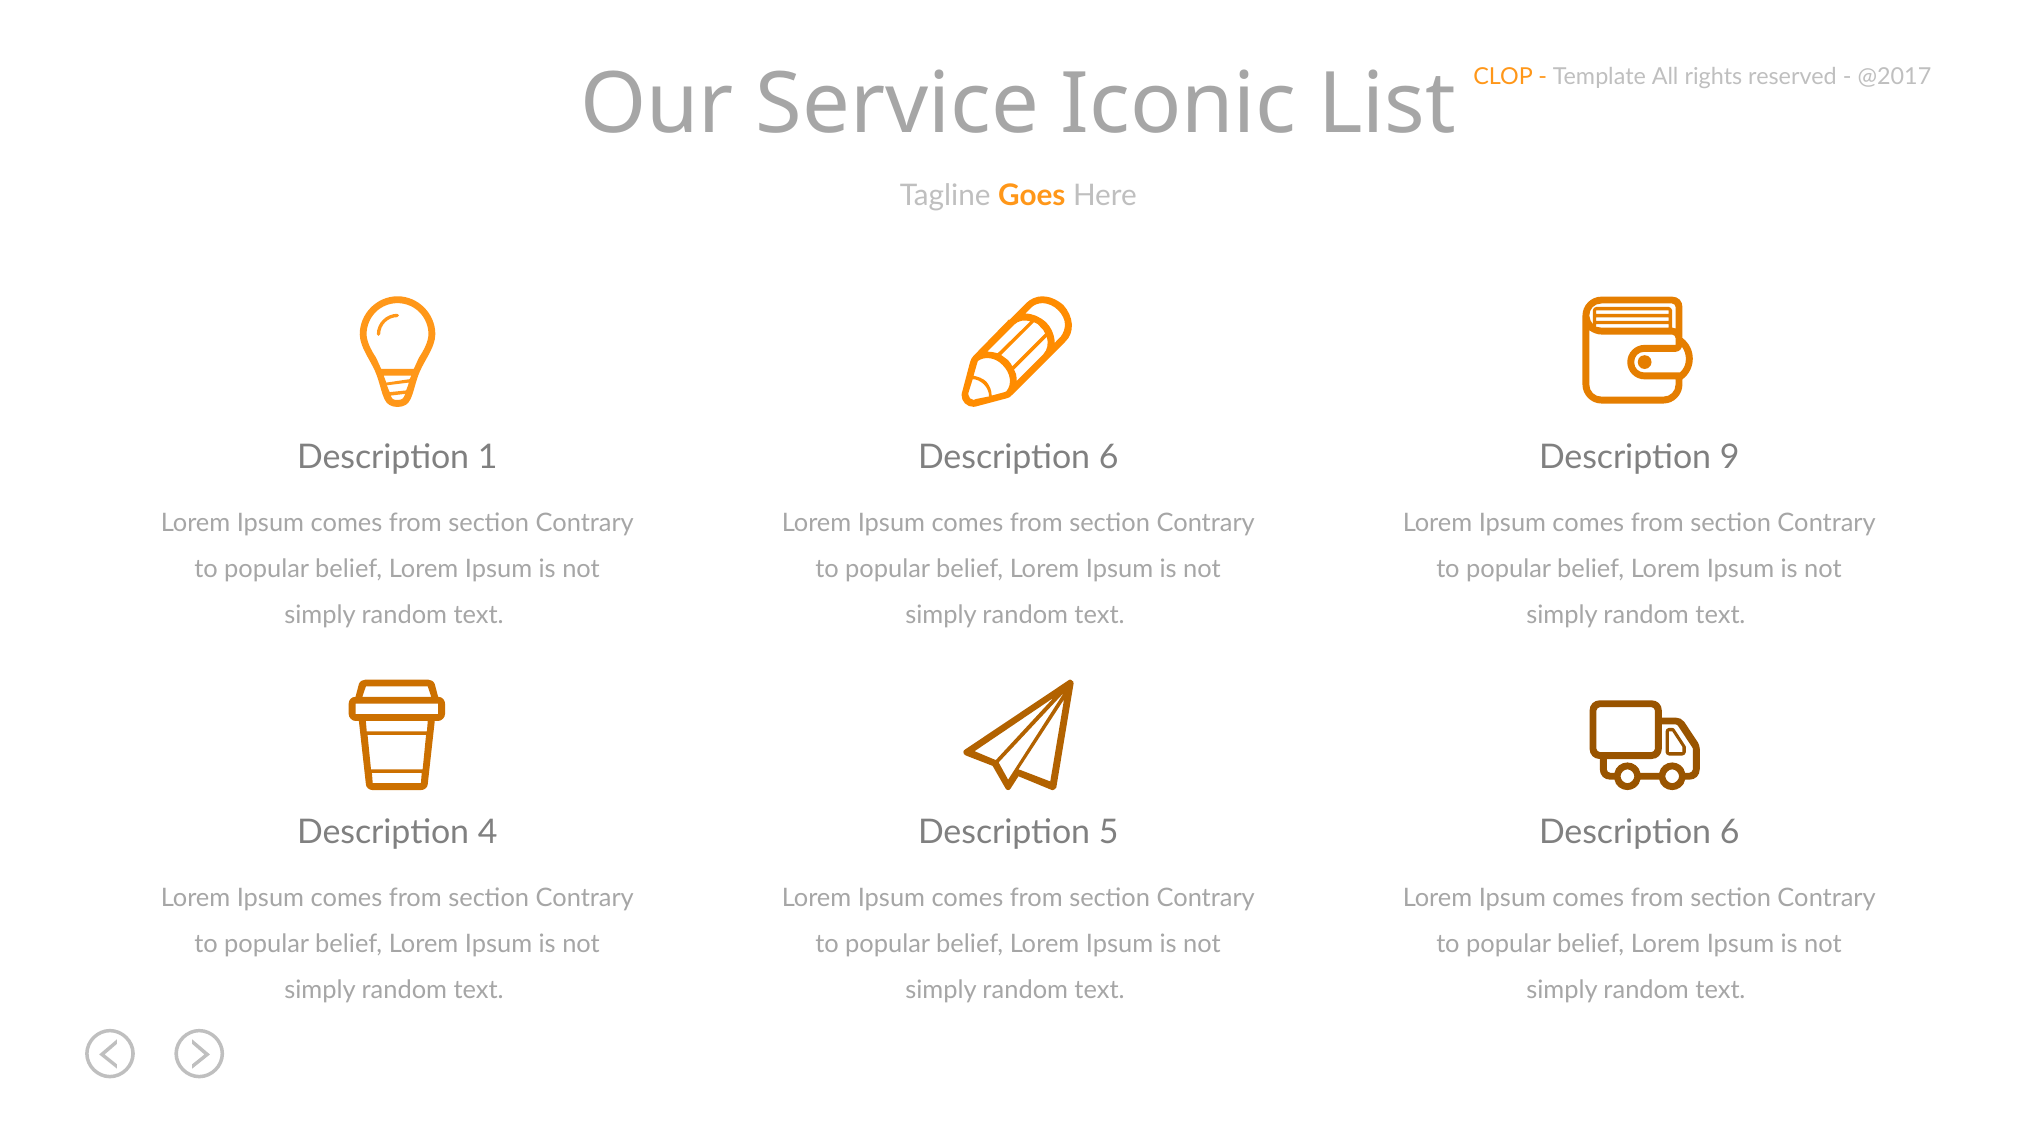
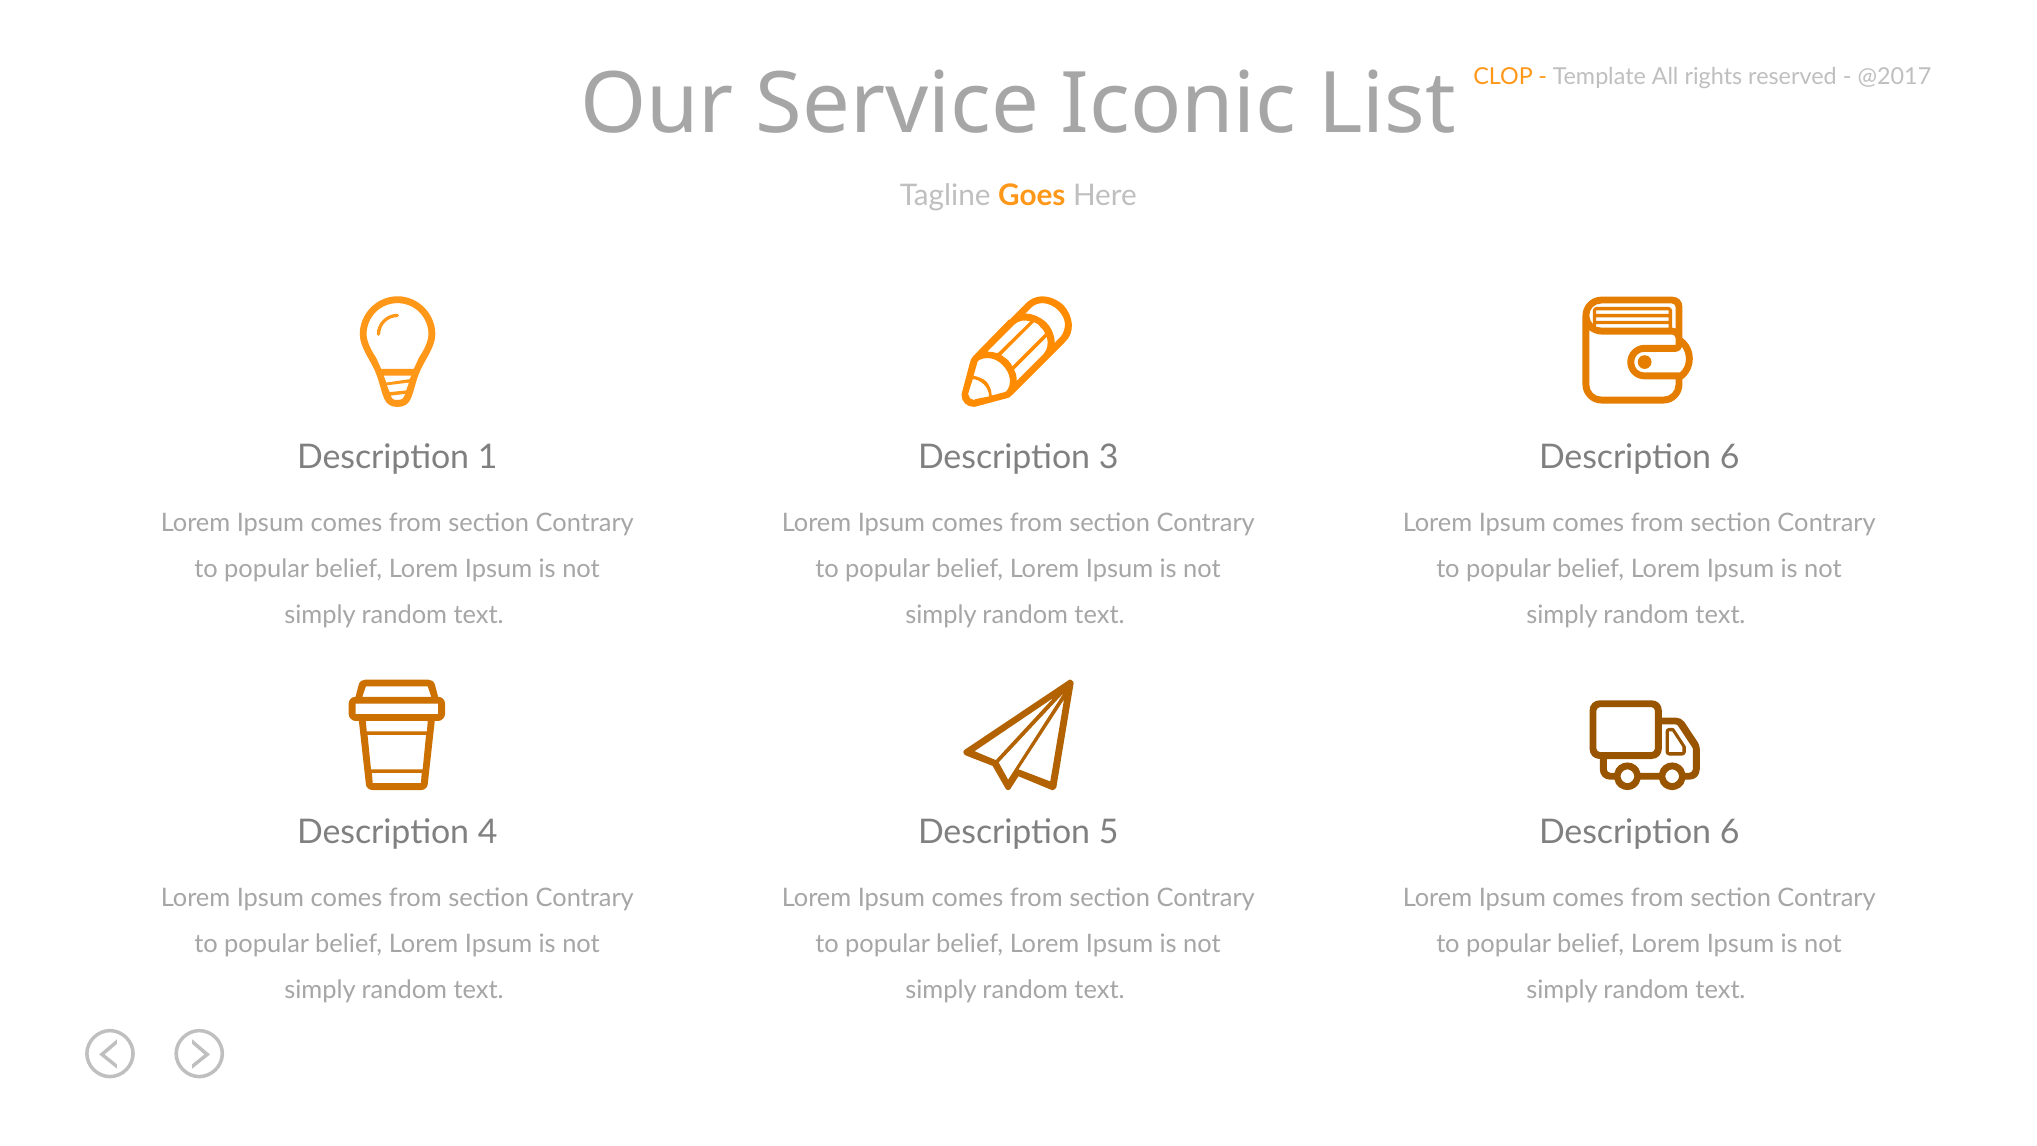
6: 6 -> 3 (1109, 457)
9: 9 -> 6 (1730, 457)
